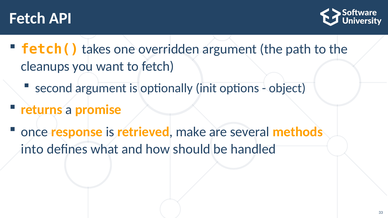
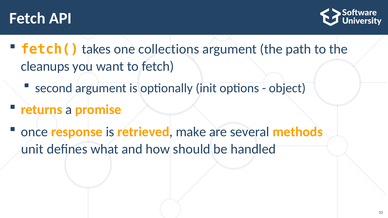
overridden: overridden -> collections (169, 49)
into: into -> unit (32, 149)
